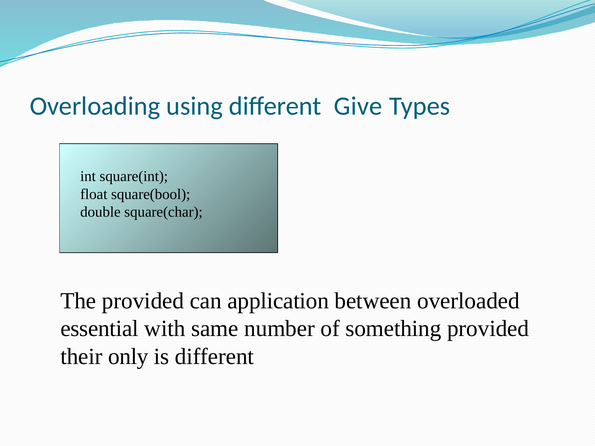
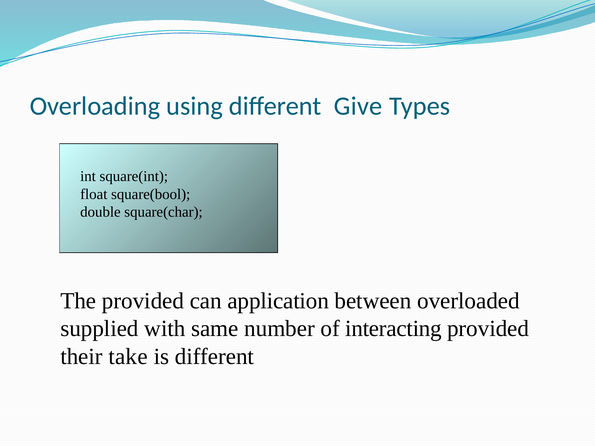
essential: essential -> supplied (99, 329)
something: something -> interacting (394, 329)
only: only -> take (128, 357)
